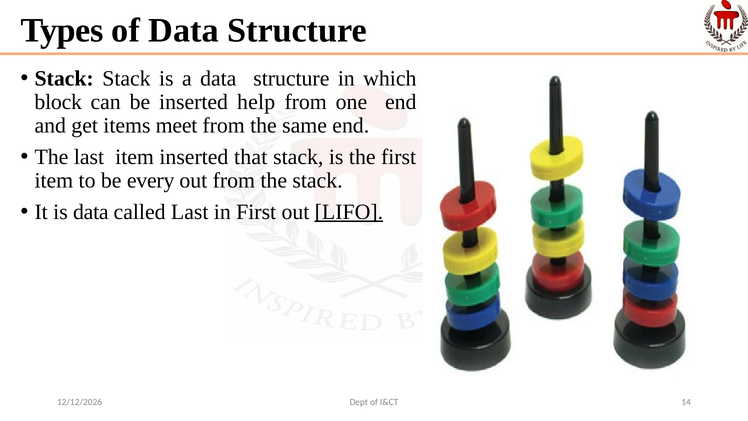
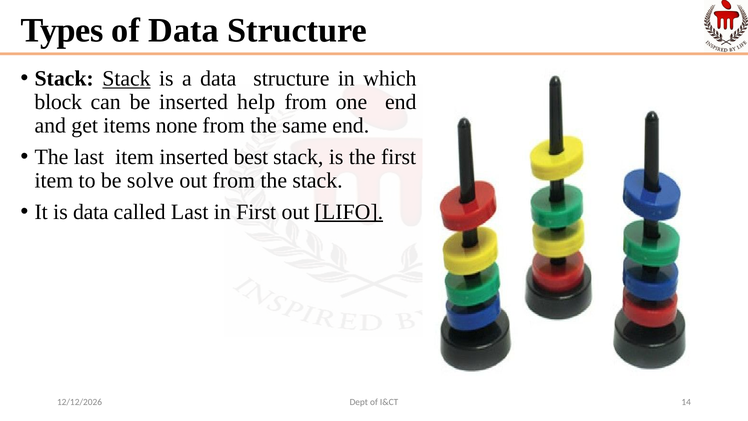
Stack underline: none -> present (126, 79)
meet: meet -> none (177, 126)
that: that -> best (251, 157)
every: every -> solve (150, 180)
